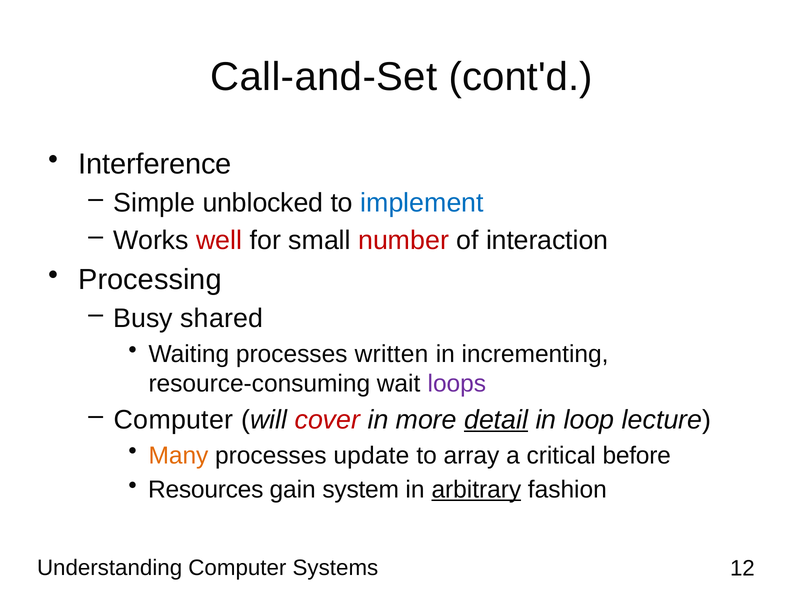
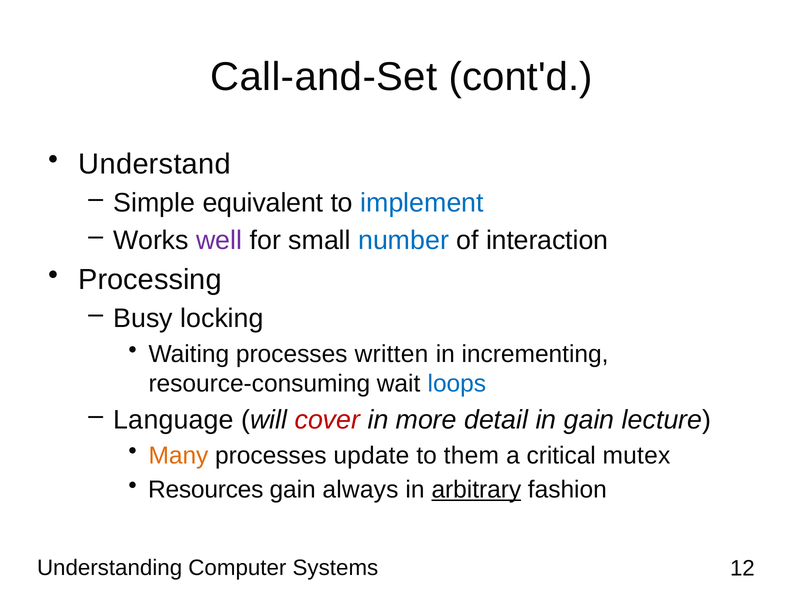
Interference: Interference -> Understand (155, 164)
unblocked: unblocked -> equivalent (263, 203)
well colour: red -> purple (219, 240)
number colour: red -> blue (404, 240)
shared: shared -> locking (222, 318)
loops colour: purple -> blue (457, 383)
Computer: Computer -> Language (174, 419)
detail underline: present -> none (496, 419)
in loop: loop -> gain (589, 419)
array: array -> them (471, 455)
before: before -> mutex (636, 455)
system: system -> always (360, 489)
